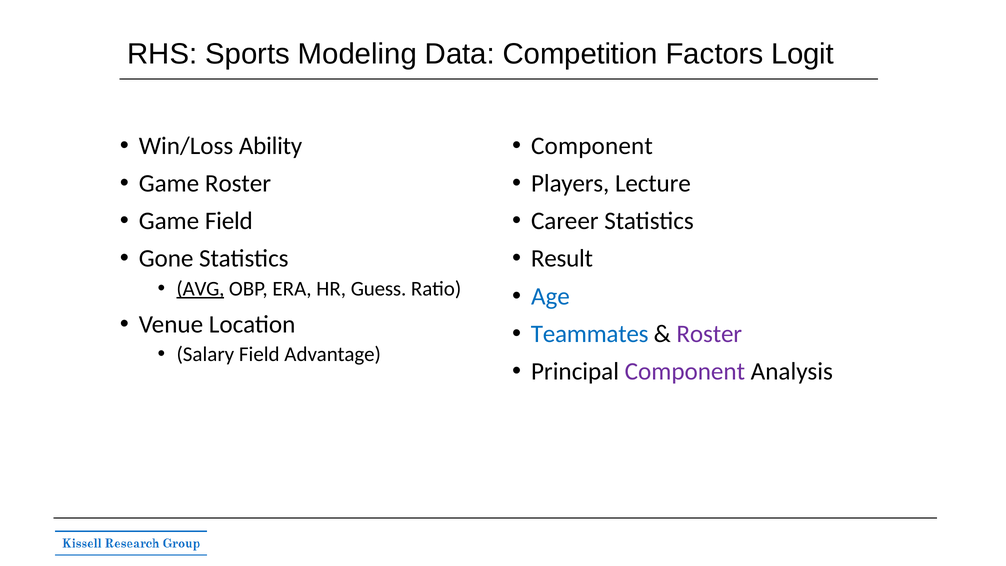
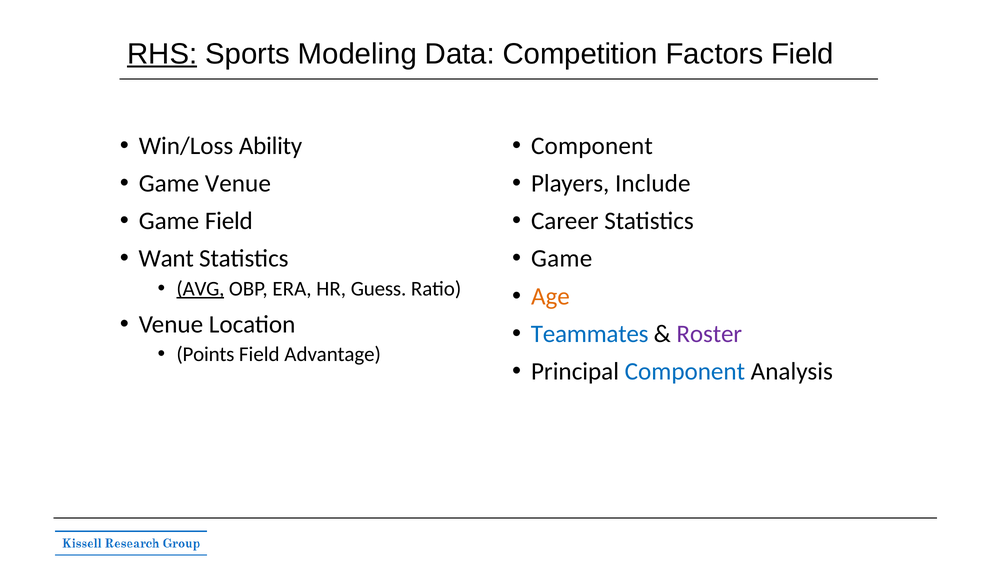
RHS underline: none -> present (162, 54)
Factors Logit: Logit -> Field (802, 54)
Game Roster: Roster -> Venue (238, 183)
Lecture: Lecture -> Include (653, 183)
Gone: Gone -> Want (166, 259)
Result: Result -> Game (562, 259)
Age colour: blue -> orange (550, 296)
Salary: Salary -> Points (205, 354)
Component colour: purple -> blue (685, 372)
